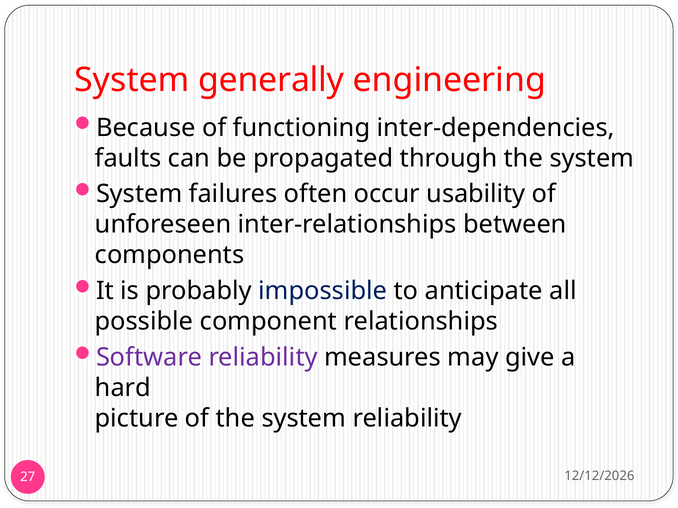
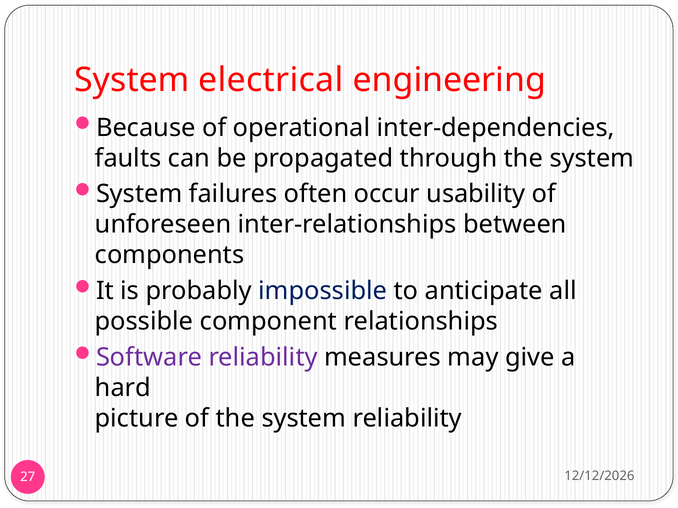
generally: generally -> electrical (271, 80)
functioning: functioning -> operational (302, 128)
